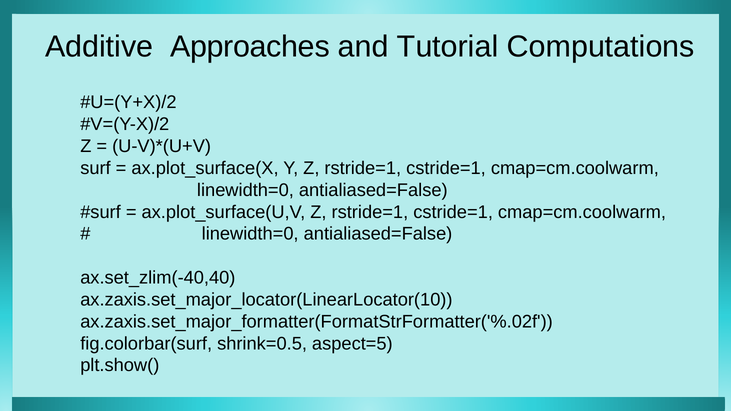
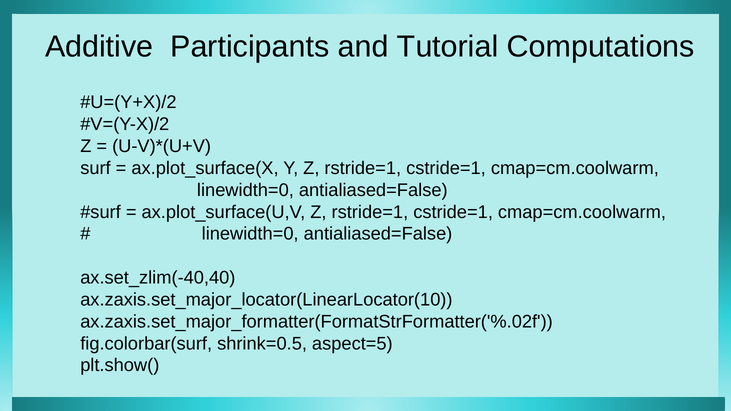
Approaches: Approaches -> Participants (250, 47)
